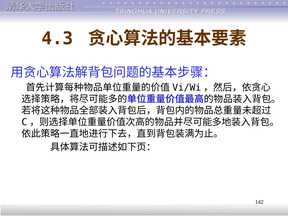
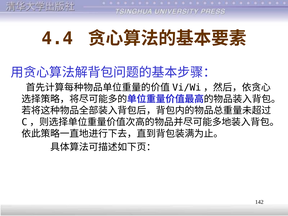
4.3: 4.3 -> 4.4 (57, 38)
